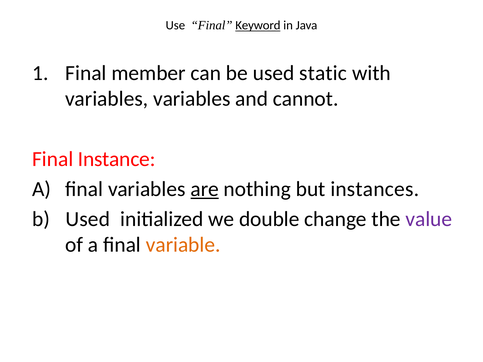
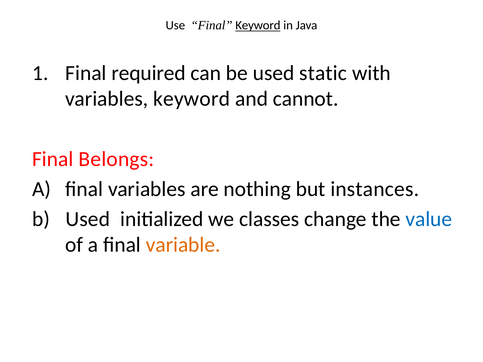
member: member -> required (149, 73)
variables variables: variables -> keyword (192, 99)
Instance: Instance -> Belongs (116, 159)
are underline: present -> none (205, 189)
double: double -> classes (269, 219)
value colour: purple -> blue (429, 219)
